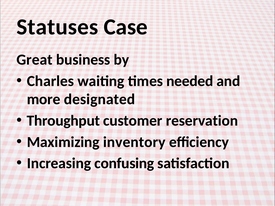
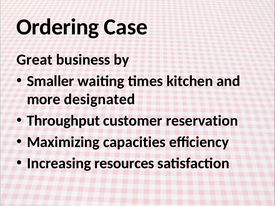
Statuses: Statuses -> Ordering (58, 27)
Charles: Charles -> Smaller (51, 81)
needed: needed -> kitchen (190, 81)
inventory: inventory -> capacities (134, 142)
confusing: confusing -> resources (124, 164)
